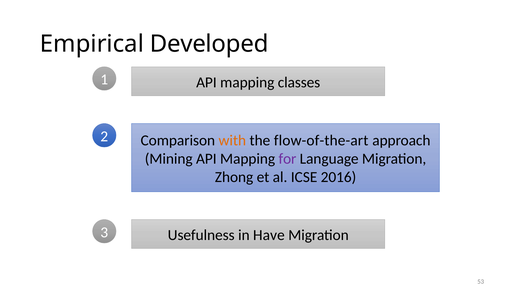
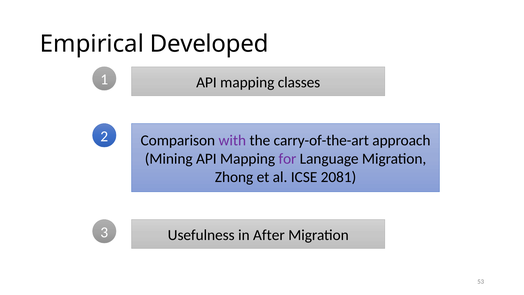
with colour: orange -> purple (232, 140)
flow-of-the-art: flow-of-the-art -> carry-of-the-art (321, 140)
2016: 2016 -> 2081 (338, 177)
Have: Have -> After (269, 235)
